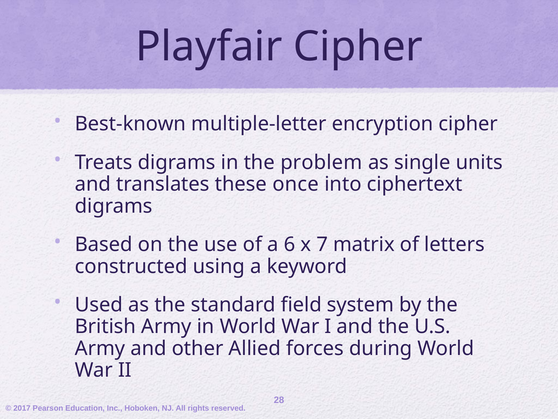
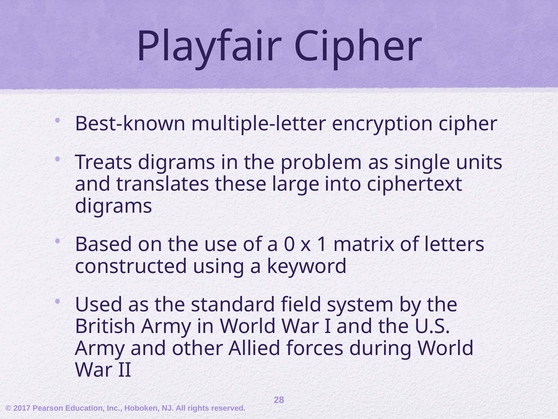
once: once -> large (296, 184)
6: 6 -> 0 (289, 244)
7: 7 -> 1 (322, 244)
